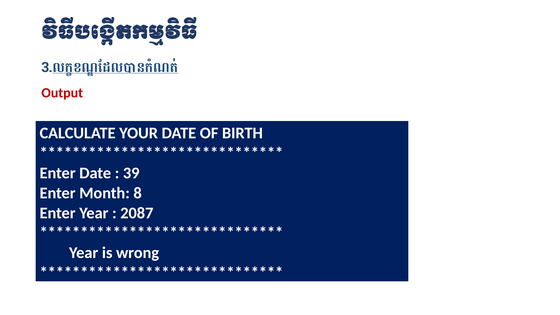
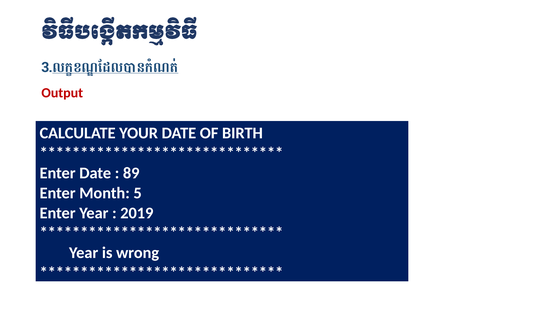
39: 39 -> 89 (131, 173)
8: 8 -> 5 (138, 193)
2087: 2087 -> 2019 (137, 213)
